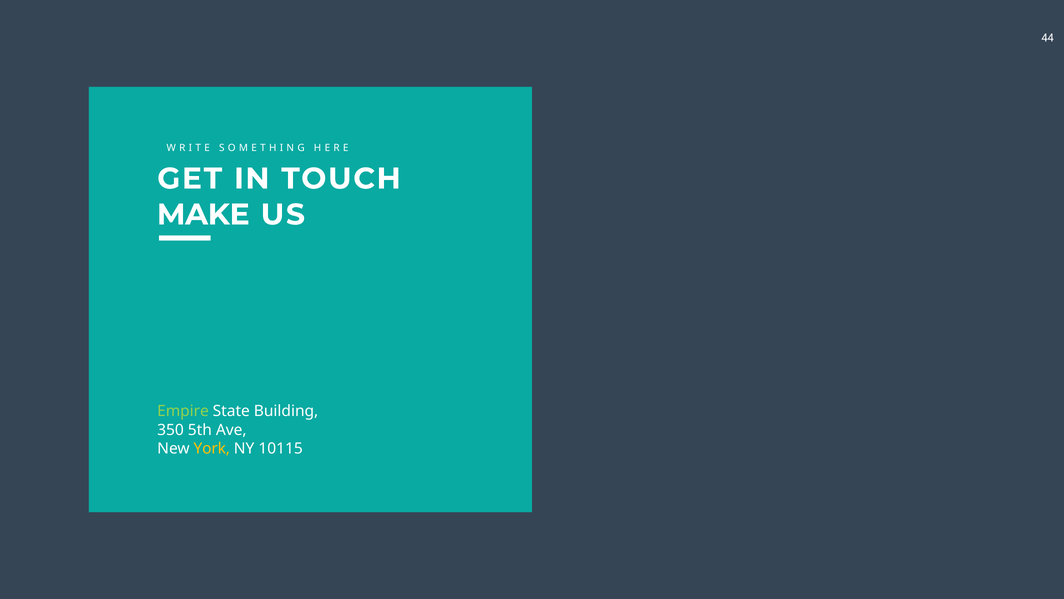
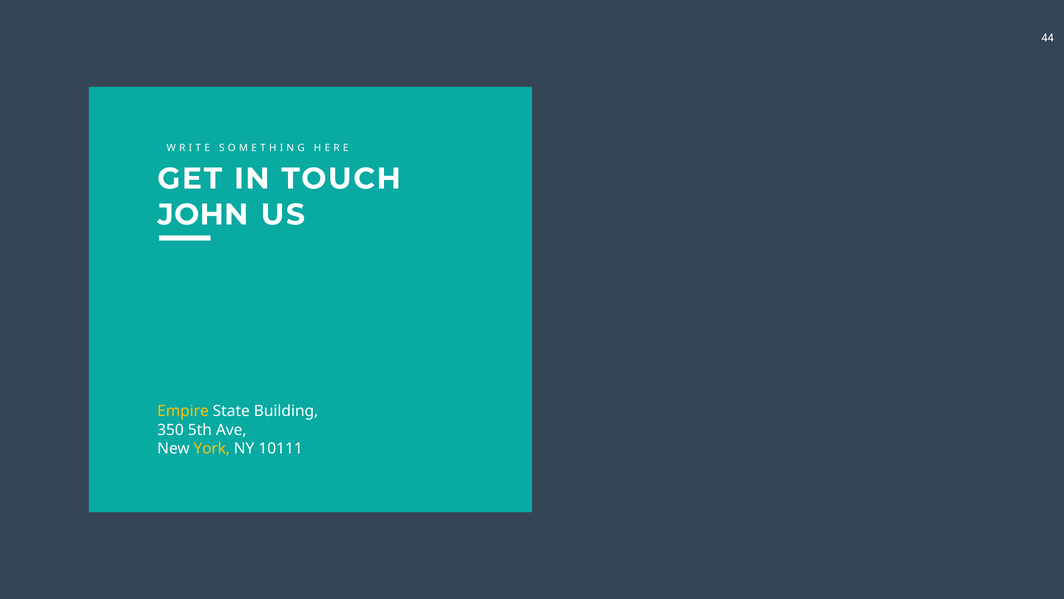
MAKE: MAKE -> JOHN (203, 214)
Empire colour: light green -> yellow (183, 411)
10115: 10115 -> 10111 (281, 448)
